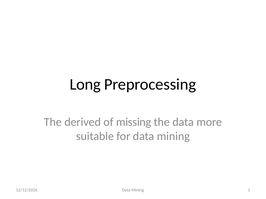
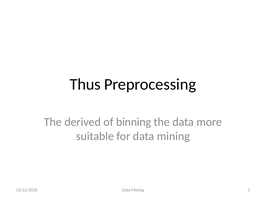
Long: Long -> Thus (85, 84)
missing: missing -> binning (134, 122)
